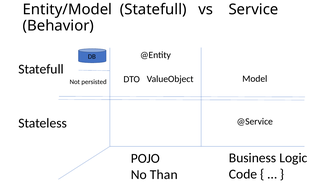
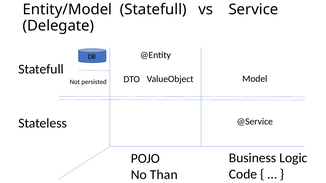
Behavior: Behavior -> Delegate (58, 26)
